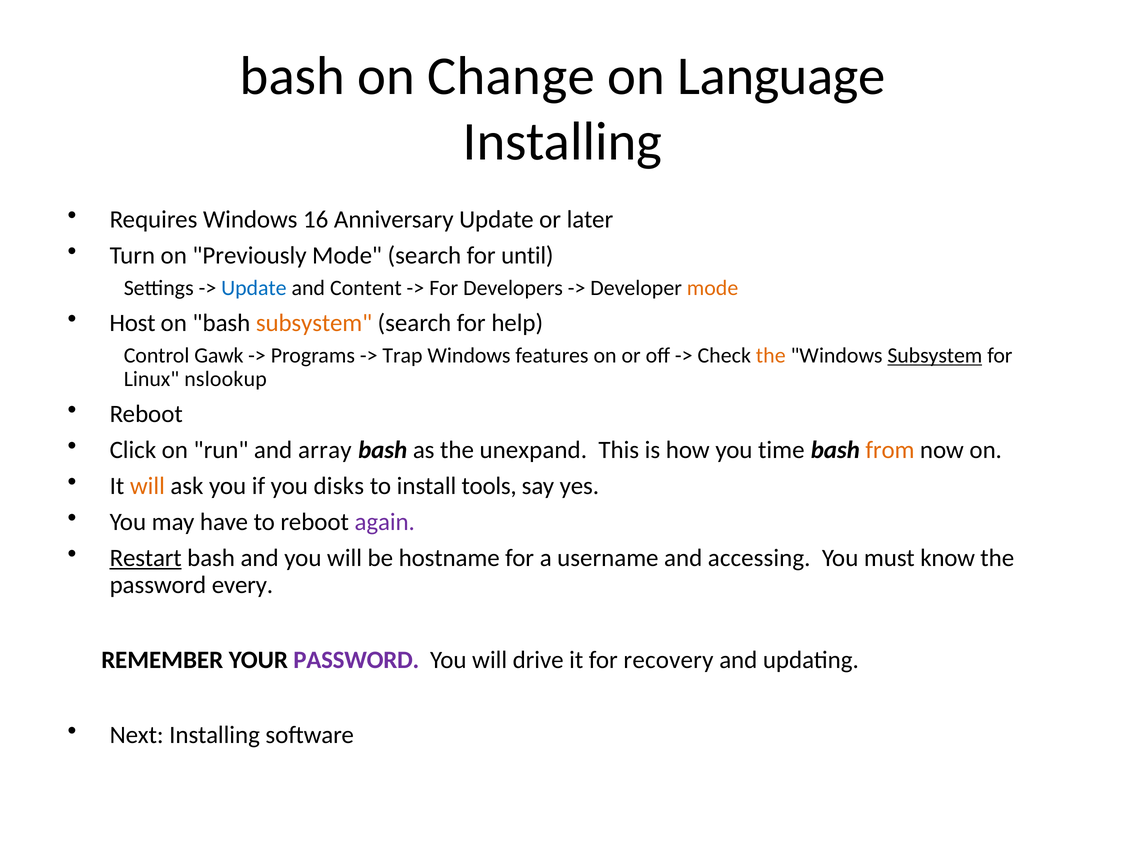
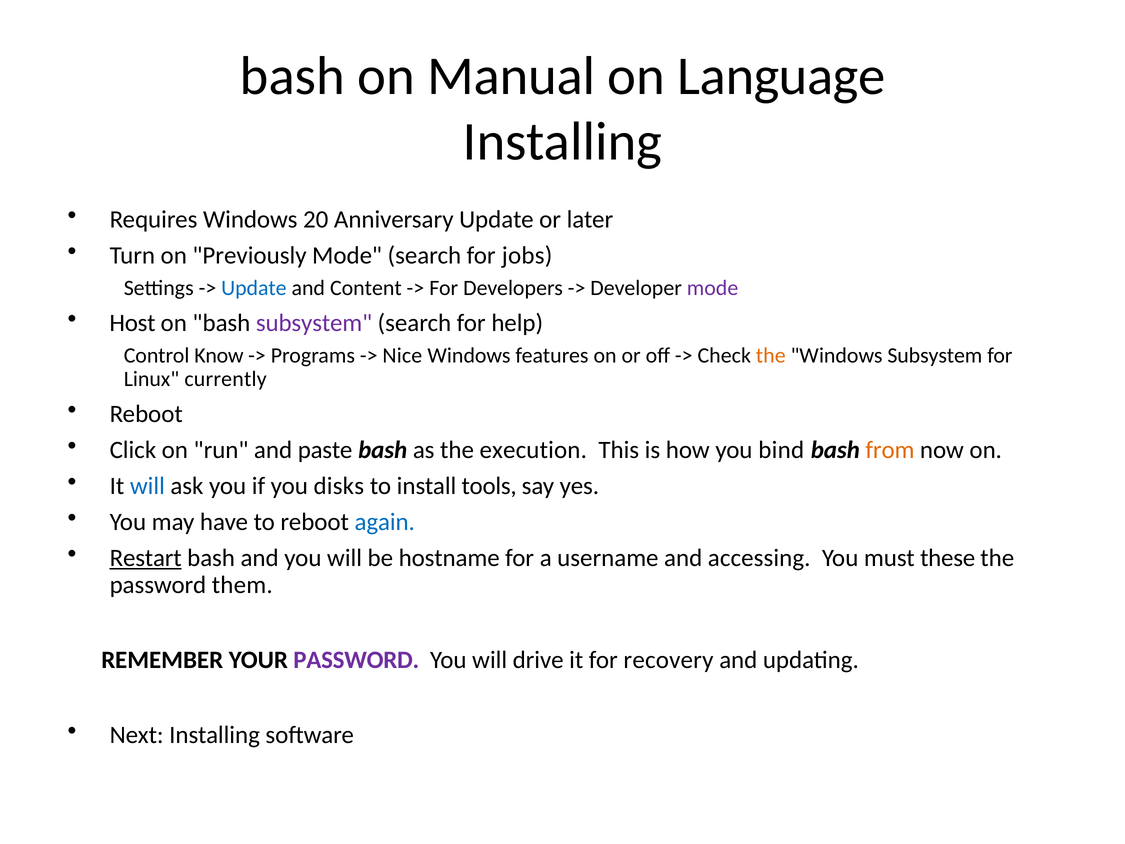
Change: Change -> Manual (511, 76)
16: 16 -> 20 (316, 219)
until: until -> jobs (527, 255)
mode colour: orange -> purple (713, 288)
subsystem colour: orange -> purple (314, 323)
Gawk: Gawk -> Know (219, 355)
Trap: Trap -> Nice (402, 355)
Subsystem underline: present -> none (935, 355)
nslookup: nslookup -> currently (226, 379)
array: array -> paste (325, 450)
unexpand: unexpand -> execution (533, 450)
time: time -> bind (781, 450)
will colour: orange -> blue (147, 486)
again colour: purple -> blue (385, 522)
know: know -> these (948, 558)
every: every -> them (242, 585)
